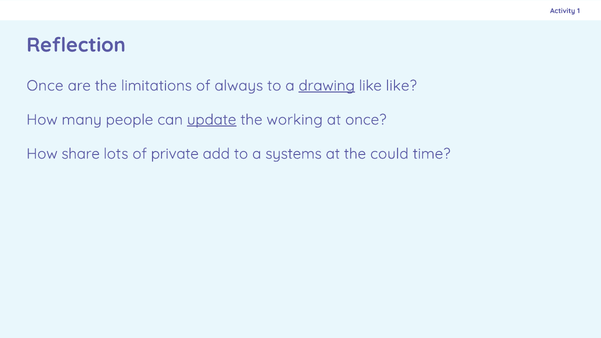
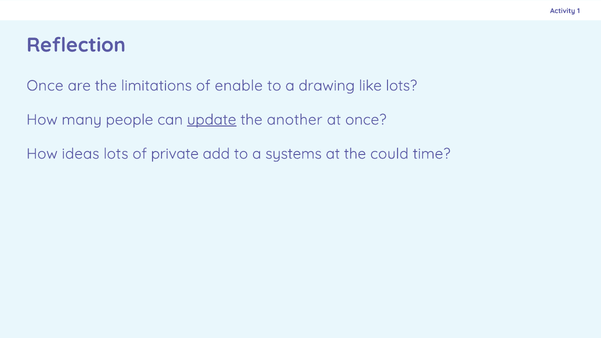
always: always -> enable (239, 86)
drawing underline: present -> none (327, 86)
like like: like -> lots (401, 86)
working: working -> another (295, 120)
share: share -> ideas (81, 154)
